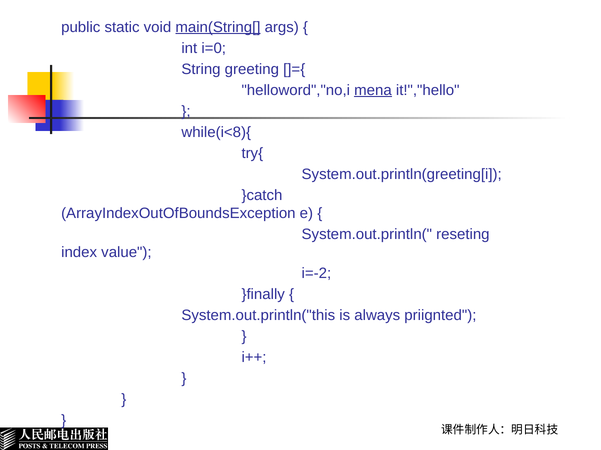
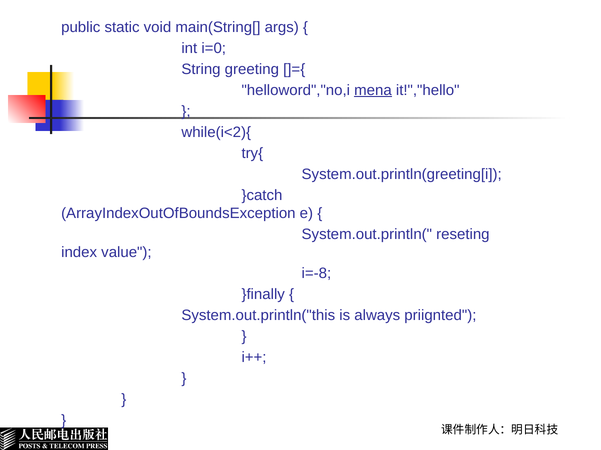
main(String[ underline: present -> none (218, 27)
while(i<8){: while(i<8){ -> while(i<2){ (216, 132)
i=-2: i=-2 -> i=-8 (316, 274)
